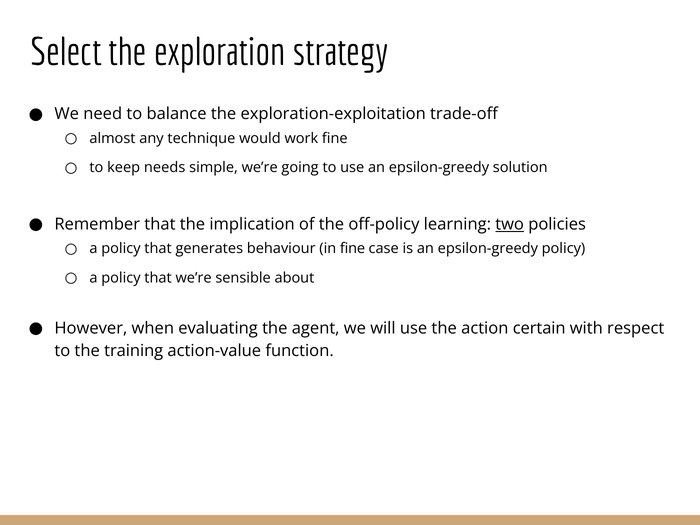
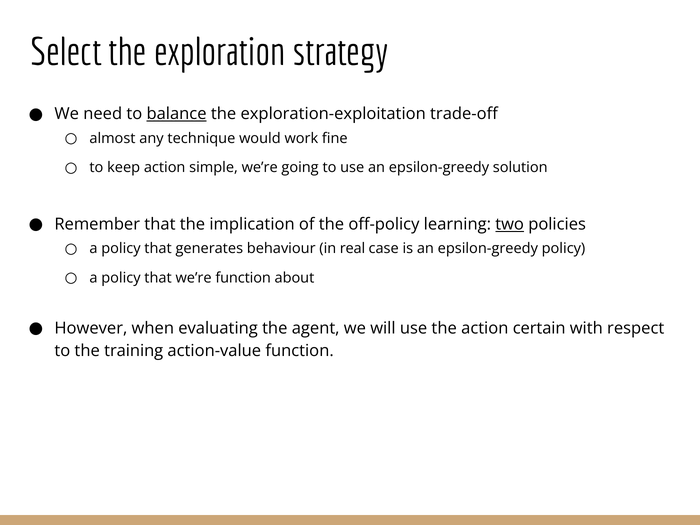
balance underline: none -> present (177, 114)
keep needs: needs -> action (165, 167)
in fine: fine -> real (353, 249)
we’re sensible: sensible -> function (243, 278)
